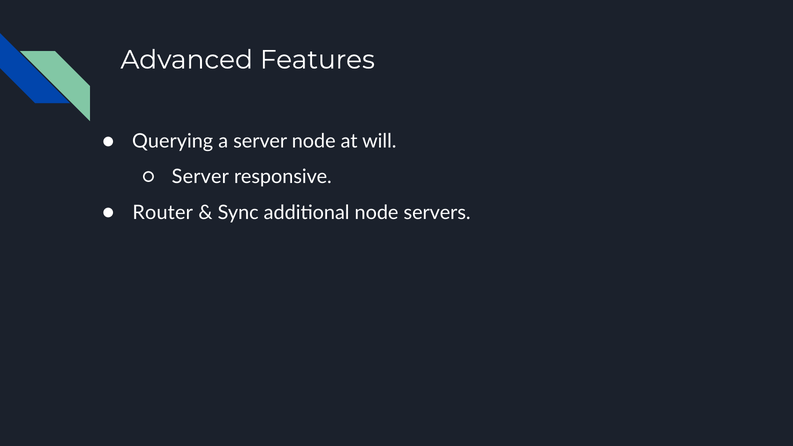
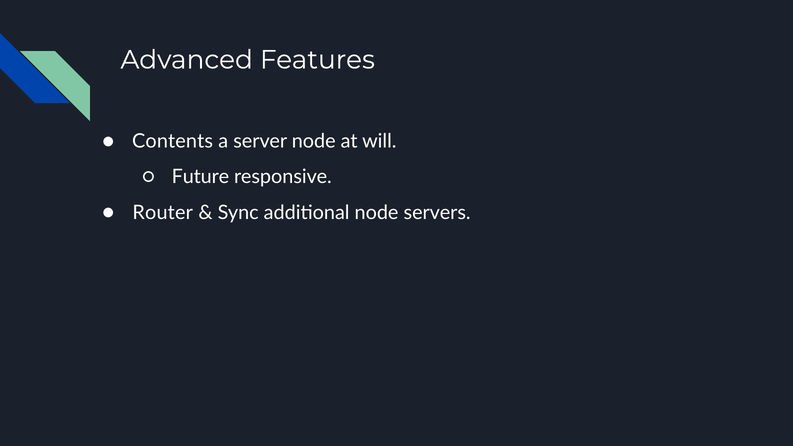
Querying: Querying -> Contents (173, 141)
Server: Server -> Future (200, 177)
